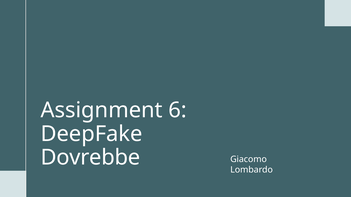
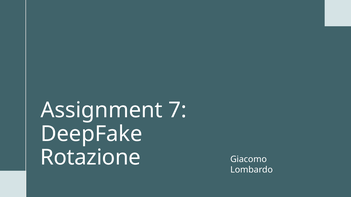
6: 6 -> 7 (178, 110)
Dovrebbe: Dovrebbe -> Rotazione (90, 158)
